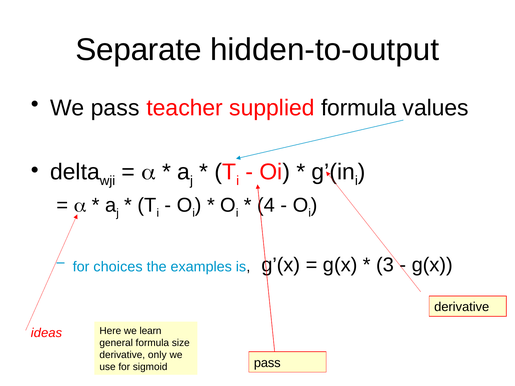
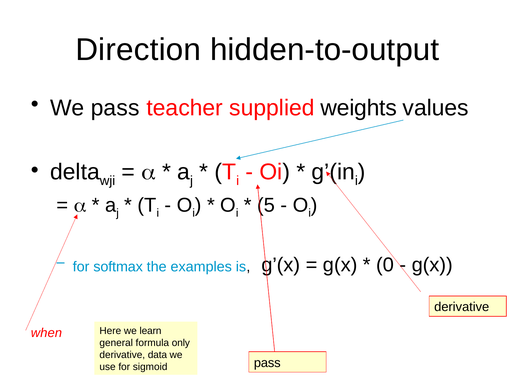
Separate: Separate -> Direction (138, 50)
supplied formula: formula -> weights (359, 108)
4: 4 -> 5 (266, 206)
choices: choices -> softmax (118, 267)
3: 3 -> 0 (385, 265)
ideas: ideas -> when (46, 333)
size: size -> only (181, 343)
only: only -> data (157, 355)
